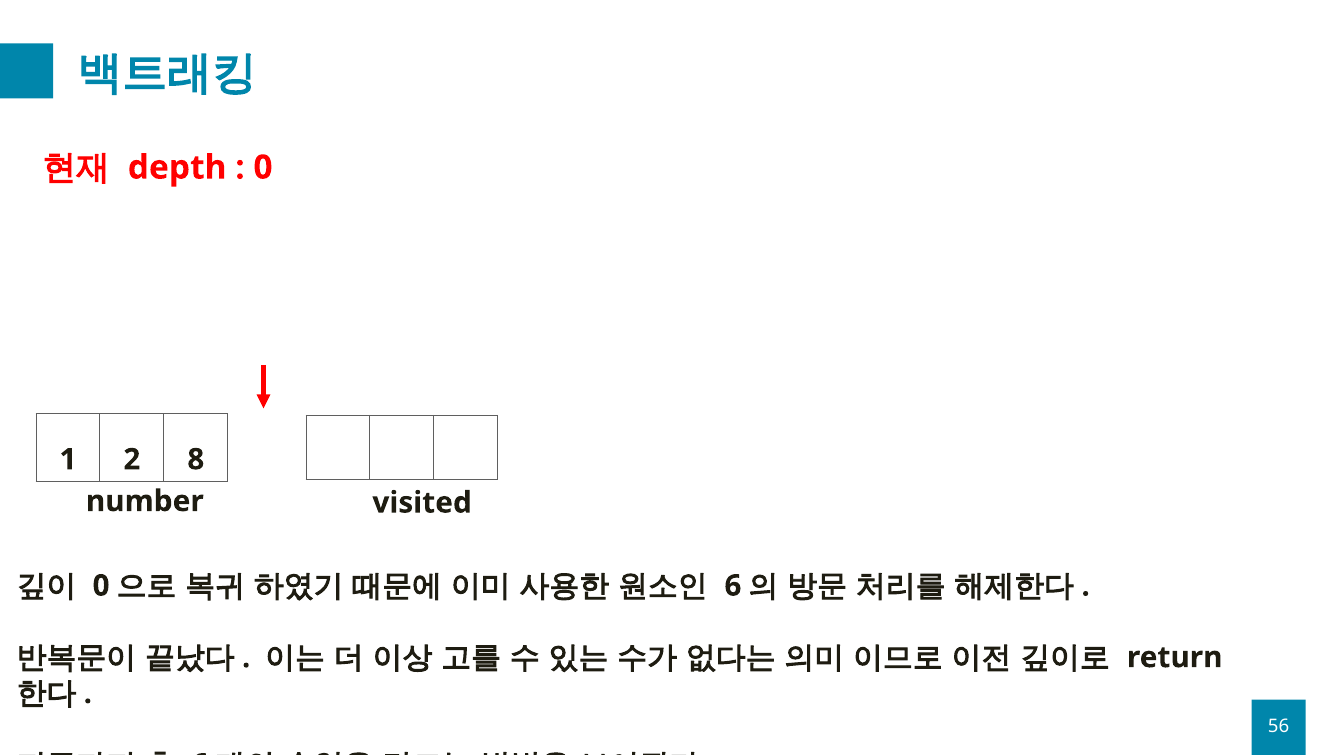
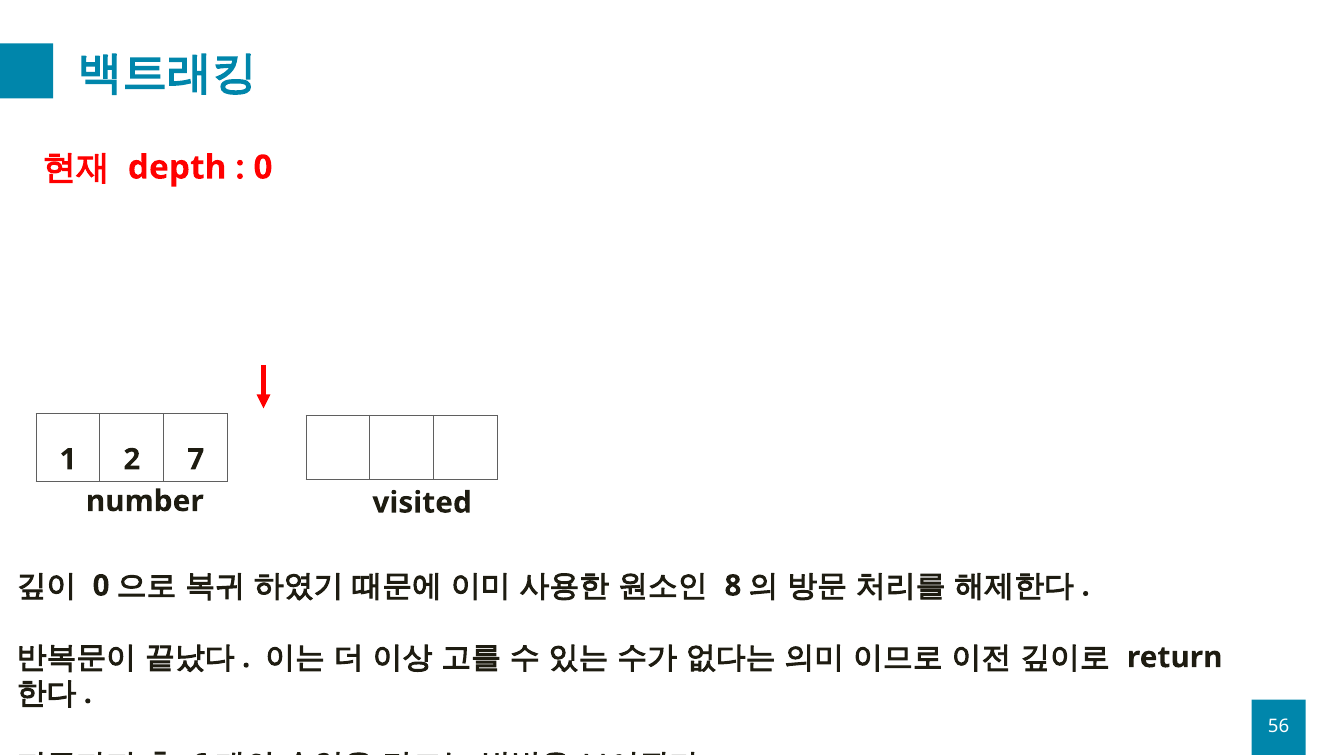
8: 8 -> 7 (196, 460)
6: 6 -> 8 (733, 586)
